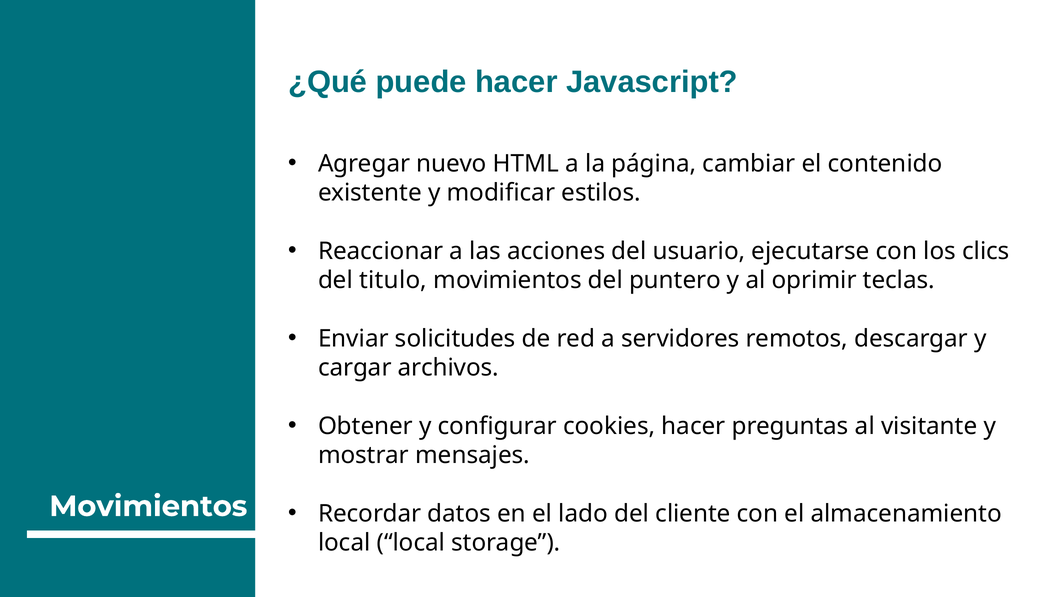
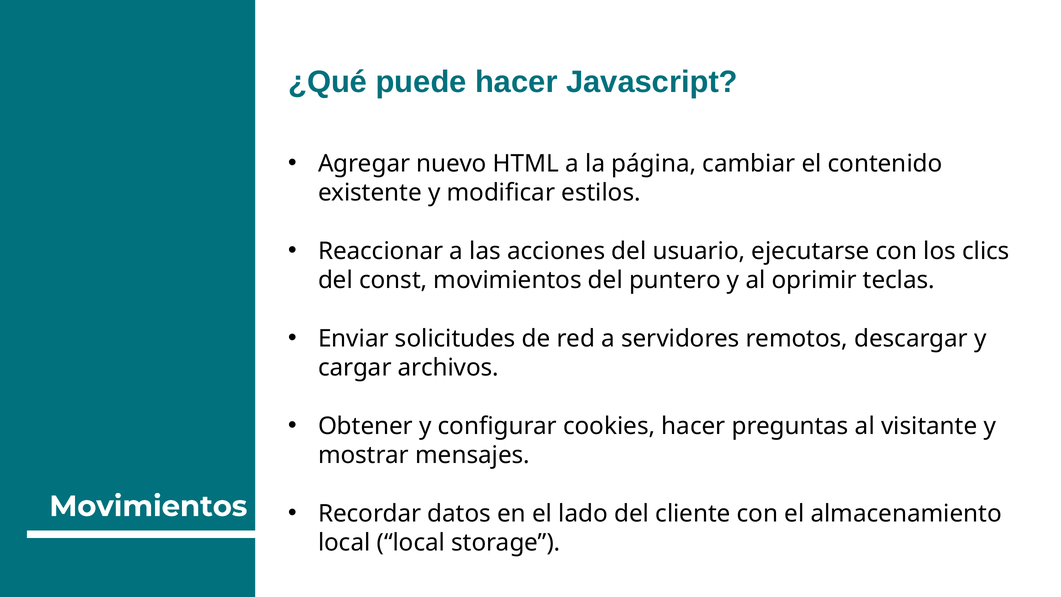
titulo: titulo -> const (393, 280)
